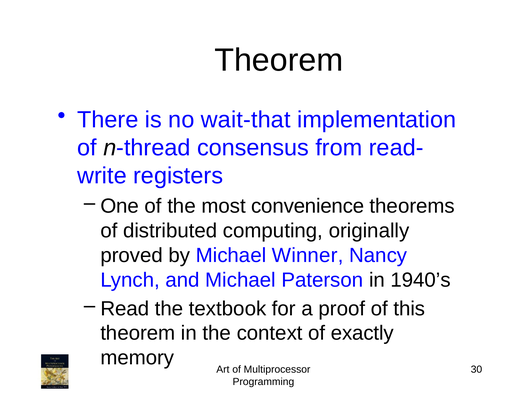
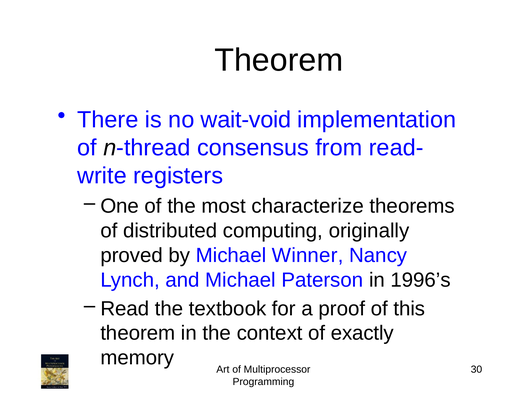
wait-that: wait-that -> wait-void (246, 120)
convenience: convenience -> characterize (308, 206)
1940’s: 1940’s -> 1996’s (421, 280)
